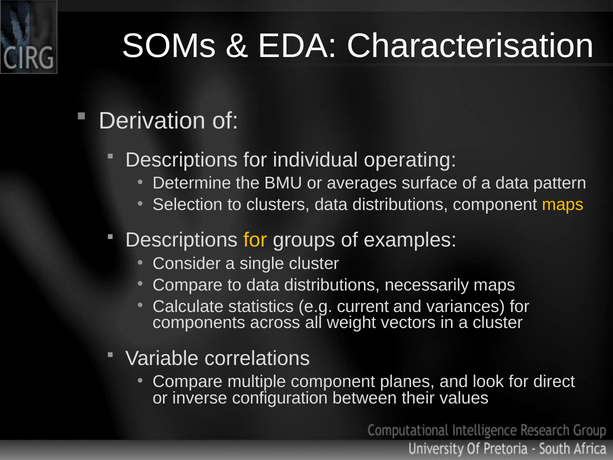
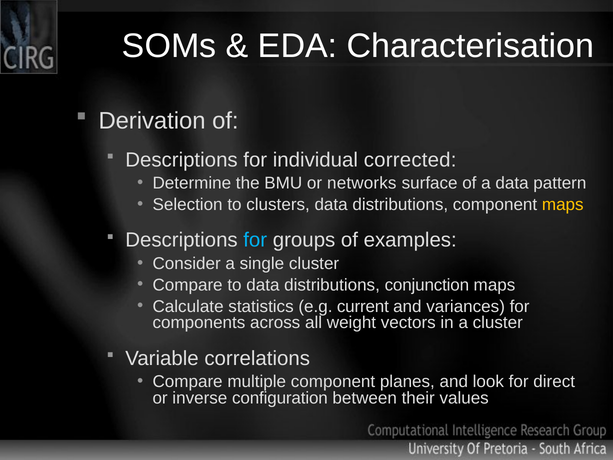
operating: operating -> corrected (410, 160)
averages: averages -> networks (362, 183)
for colour: yellow -> light blue (255, 240)
necessarily: necessarily -> conjunction (427, 285)
